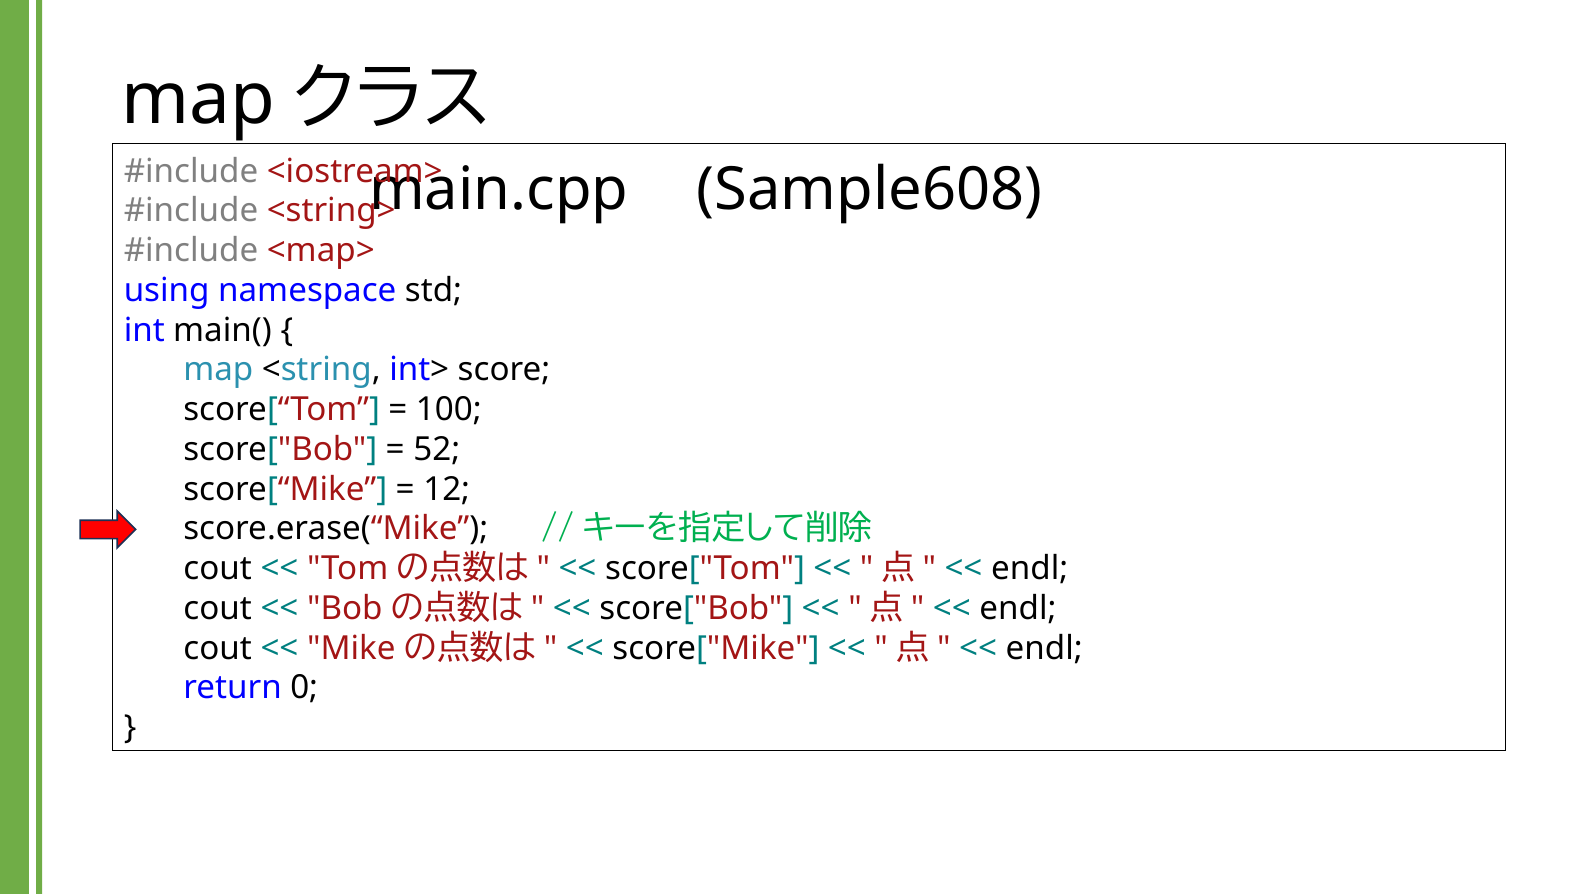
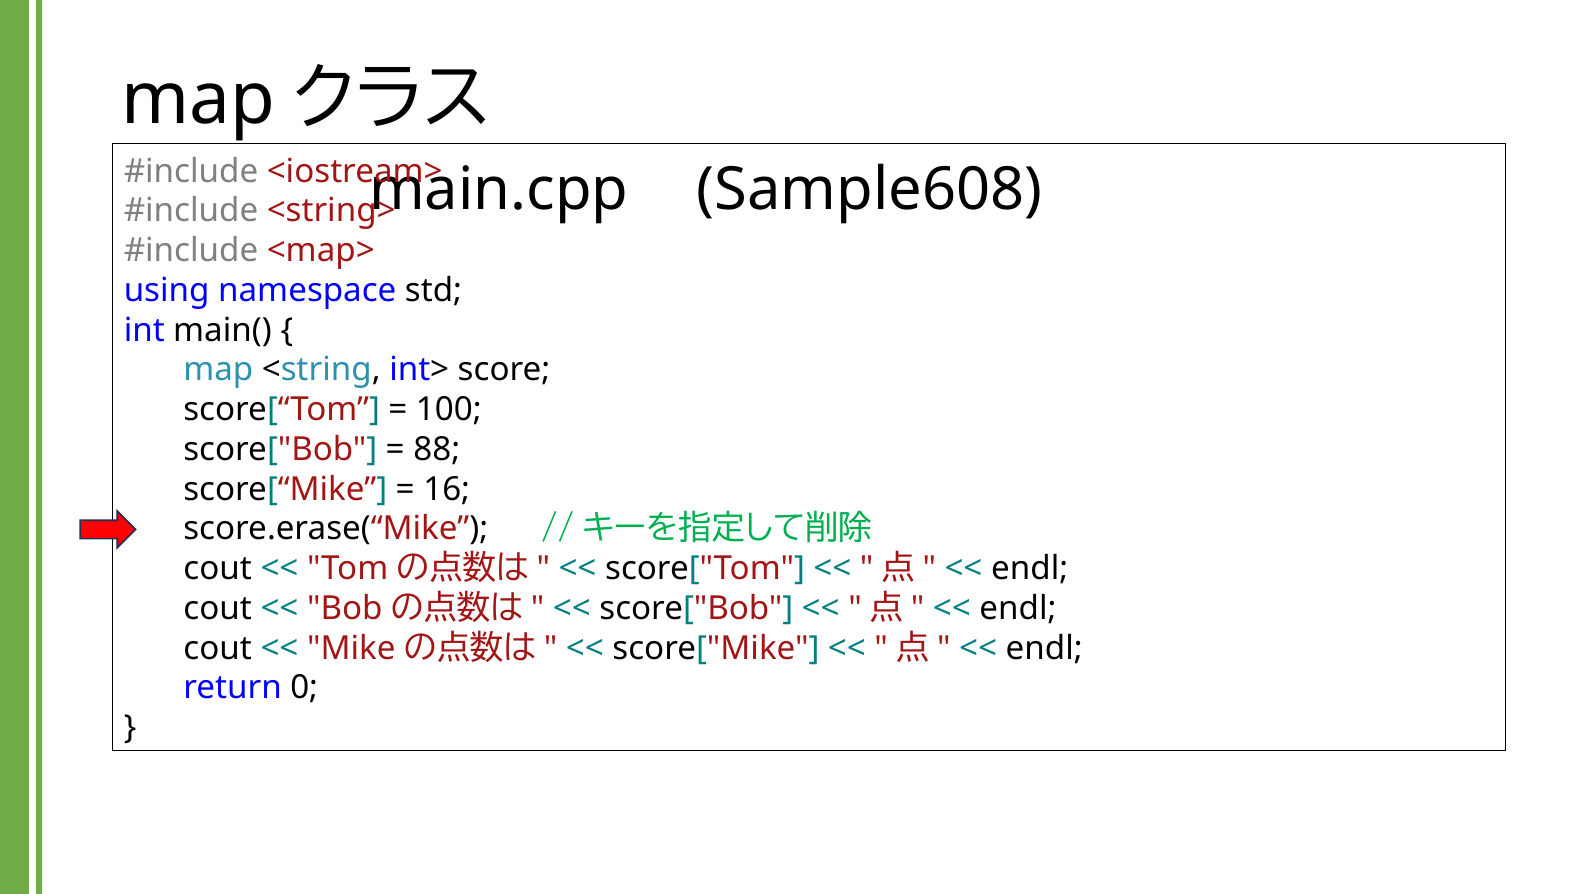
52: 52 -> 88 (437, 450)
12: 12 -> 16 (447, 489)
